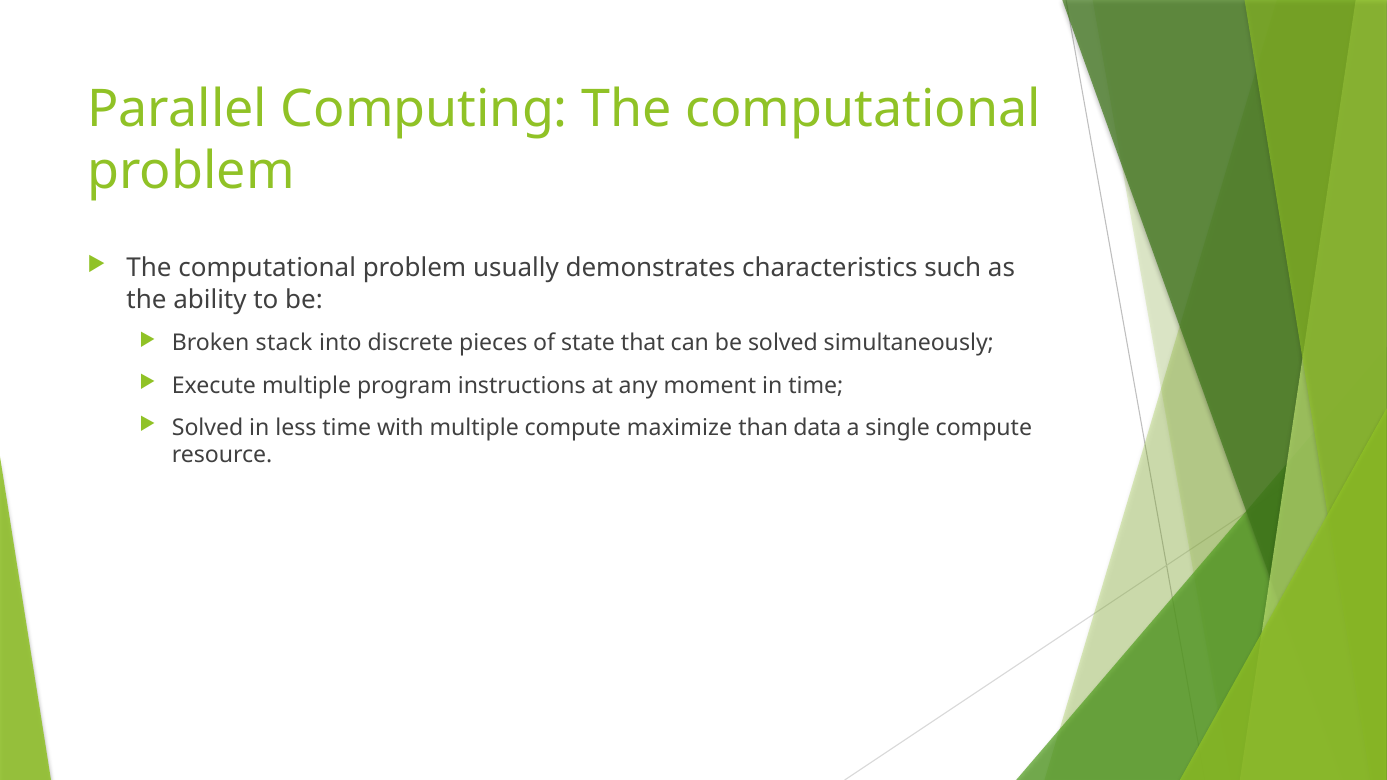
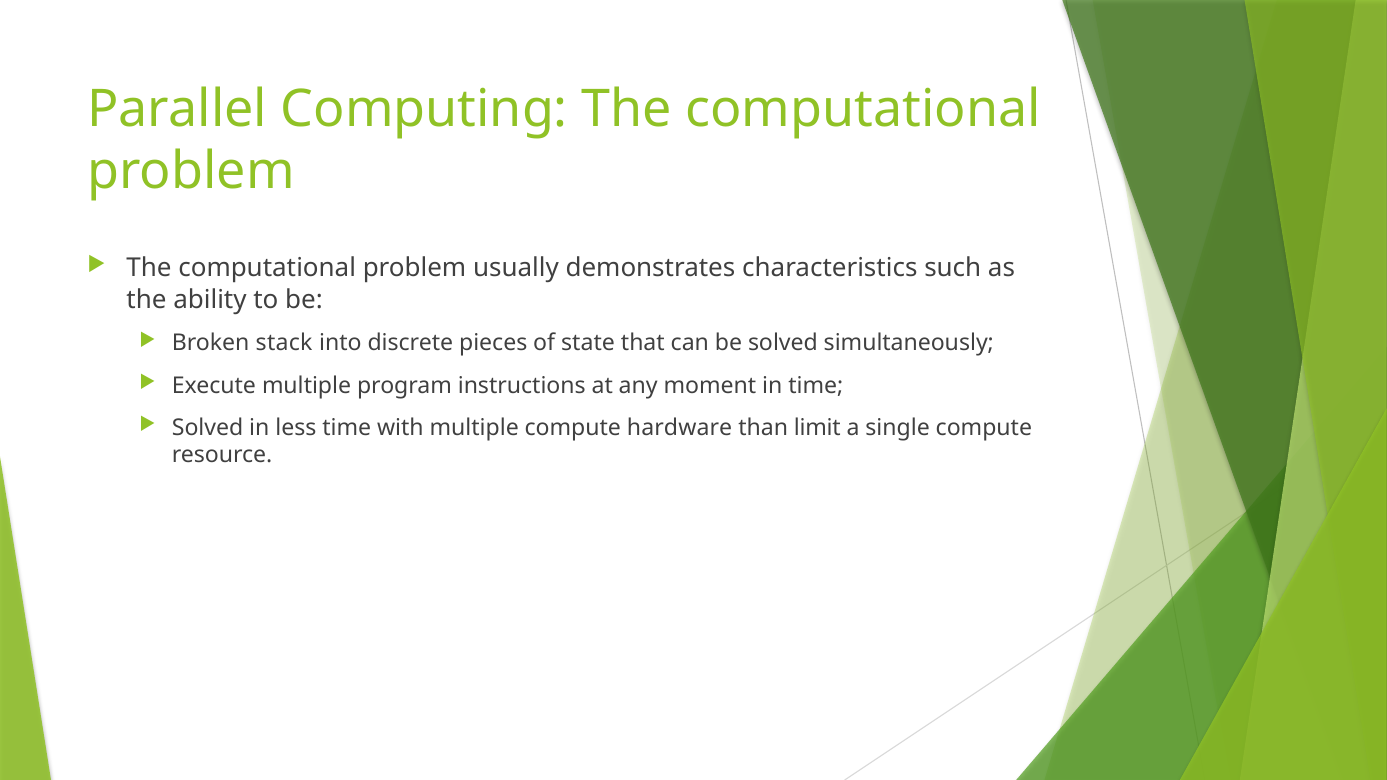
maximize: maximize -> hardware (680, 428)
data: data -> limit (817, 428)
